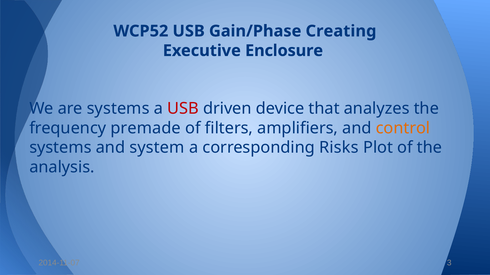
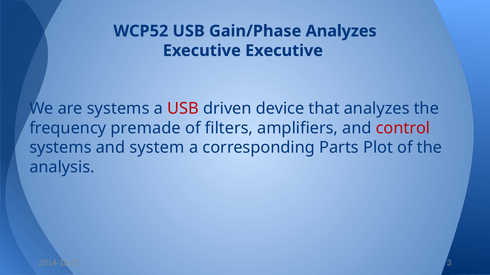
Gain/Phase Creating: Creating -> Analyzes (341, 31)
Executive Enclosure: Enclosure -> Executive (284, 51)
control colour: orange -> red (403, 128)
Risks: Risks -> Parts (339, 148)
